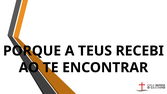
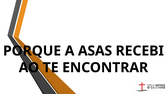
TEUS: TEUS -> ASAS (95, 51)
